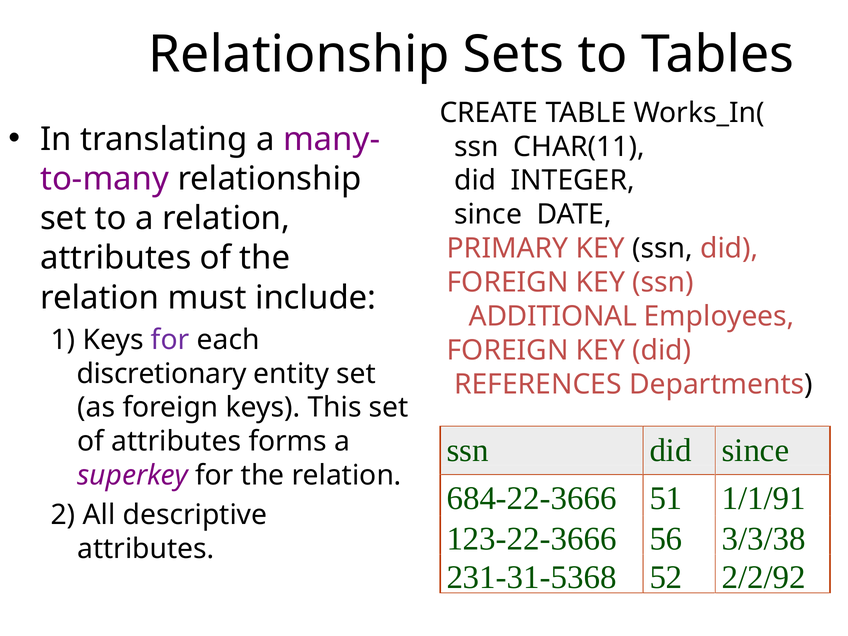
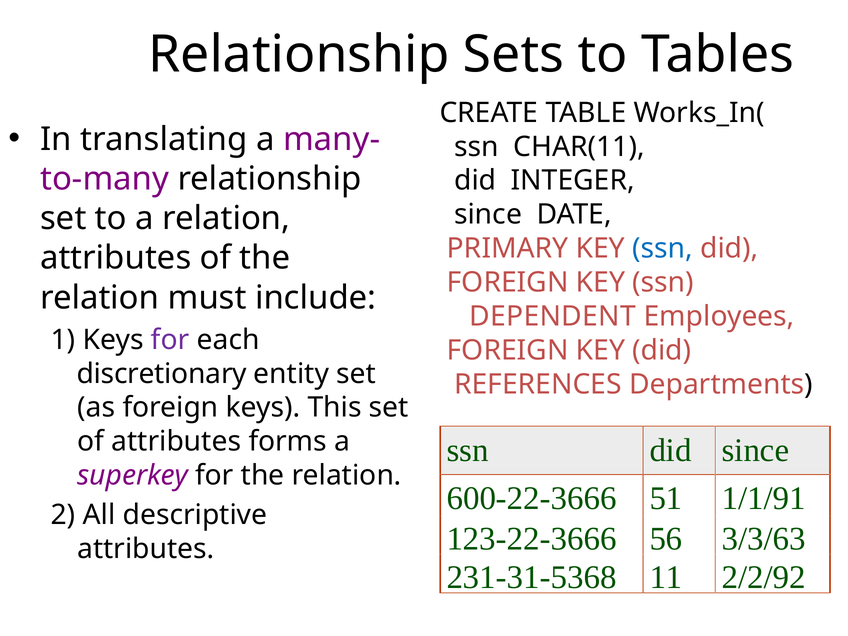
ssn colour: black -> blue (663, 249)
ADDITIONAL: ADDITIONAL -> DEPENDENT (553, 316)
684-22-3666: 684-22-3666 -> 600-22-3666 (532, 498)
3/3/38: 3/3/38 -> 3/3/63 (764, 539)
52: 52 -> 11 (666, 578)
